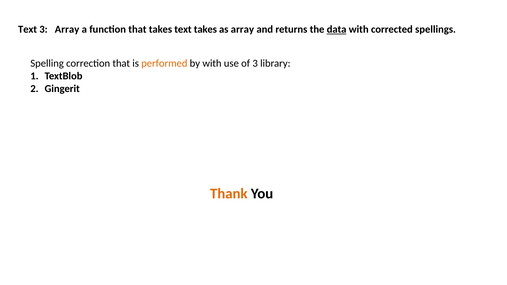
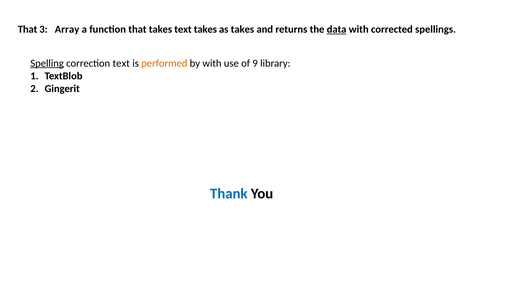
Text: Text -> That (28, 29)
as array: array -> takes (242, 29)
Spelling underline: none -> present (47, 63)
correction that: that -> text (121, 63)
of 3: 3 -> 9 (255, 63)
Thank colour: orange -> blue (229, 194)
